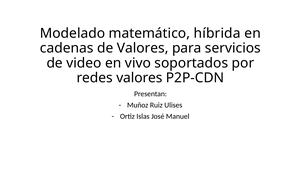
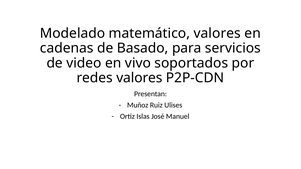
matemático híbrida: híbrida -> valores (217, 33)
de Valores: Valores -> Basado (143, 48)
